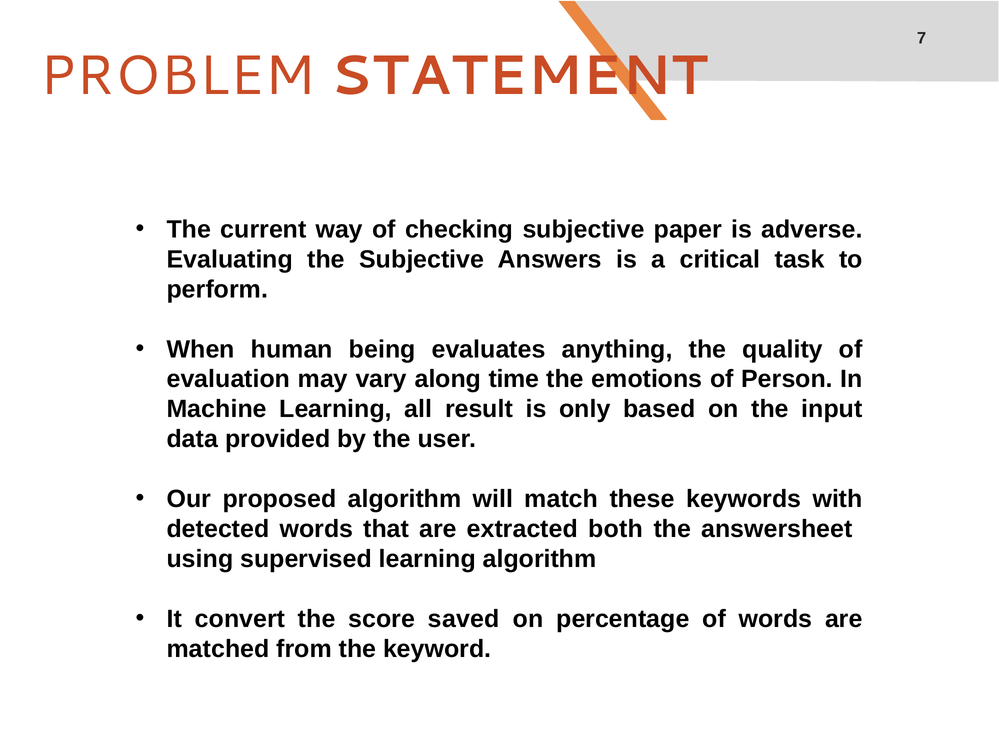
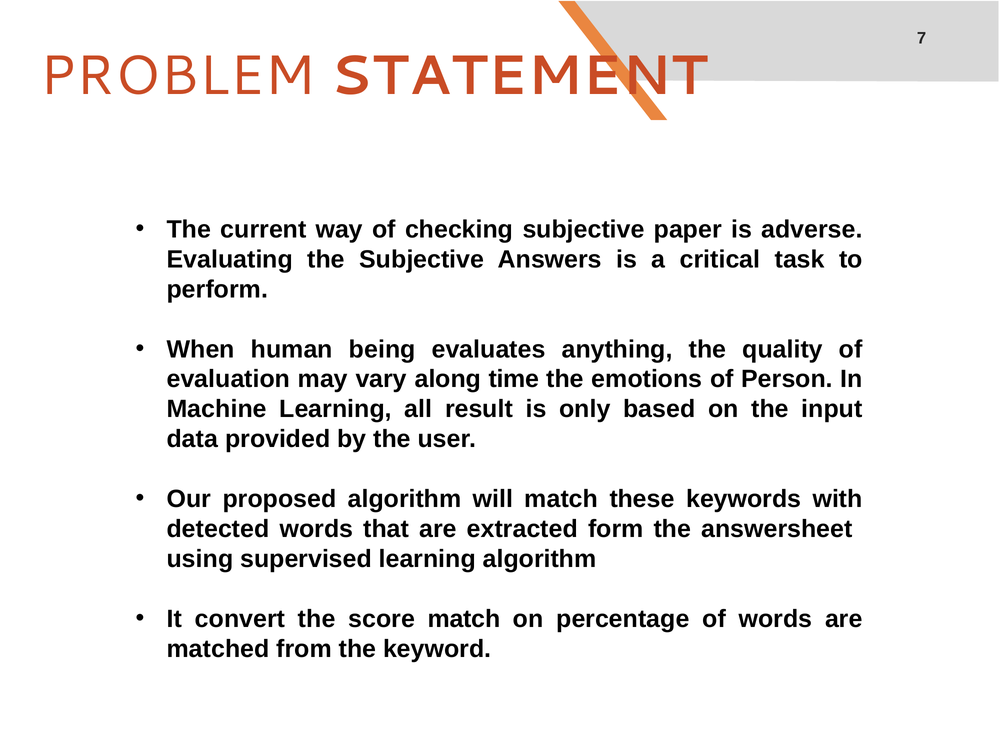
both: both -> form (616, 529)
score saved: saved -> match (464, 619)
